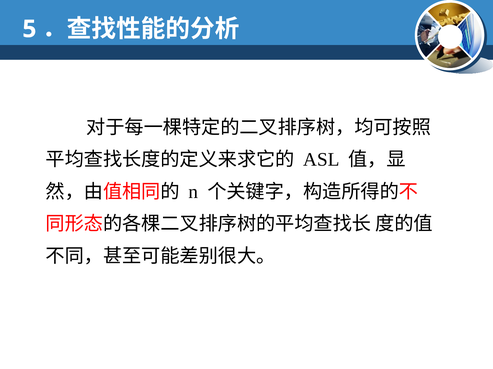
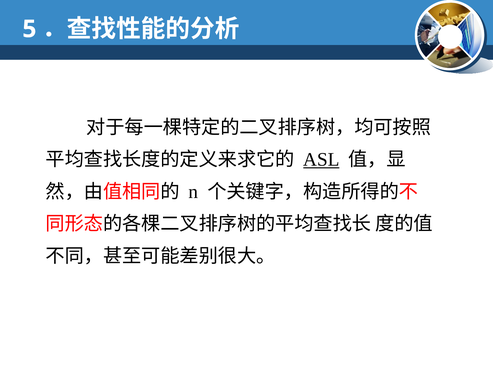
ASL underline: none -> present (321, 160)
